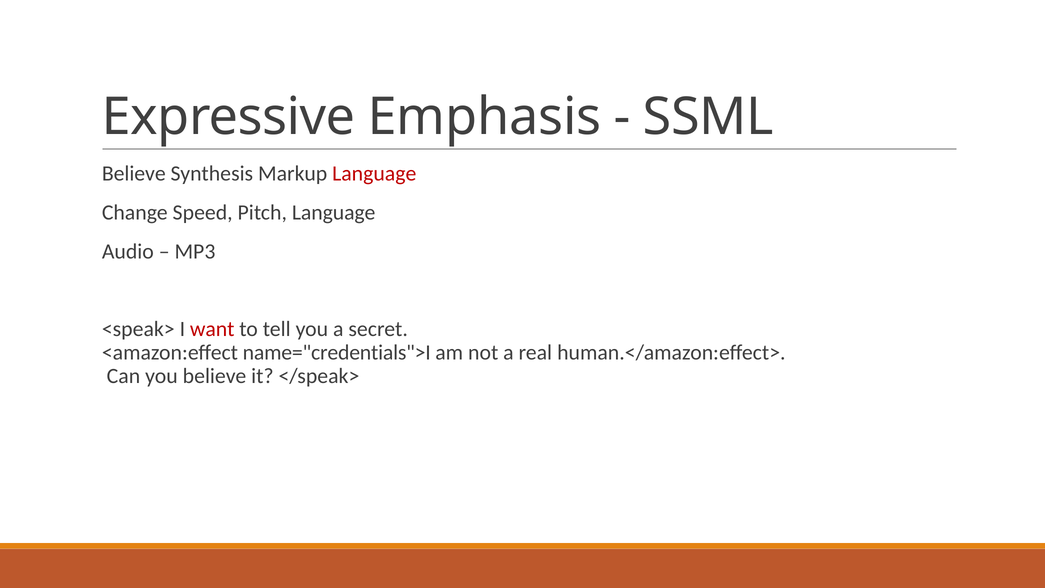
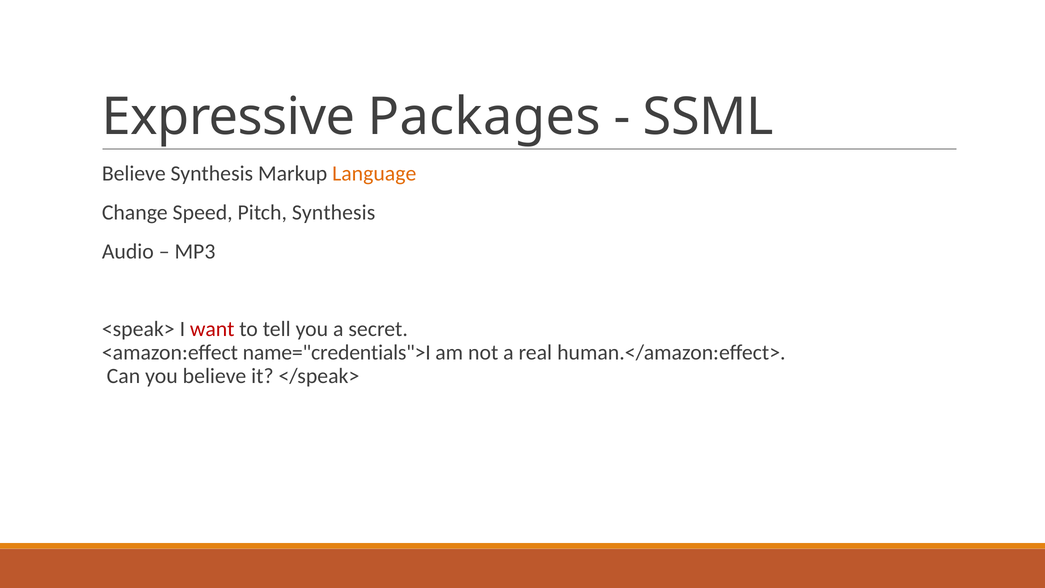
Emphasis: Emphasis -> Packages (484, 117)
Language colour: red -> orange (374, 174)
Pitch Language: Language -> Synthesis (334, 213)
